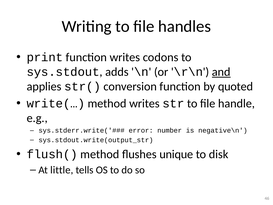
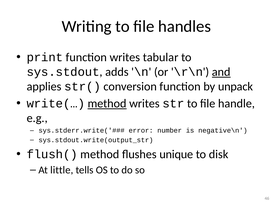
codons: codons -> tabular (161, 57)
quoted: quoted -> unpack (235, 86)
method underline: none -> present (107, 103)
